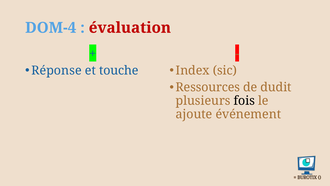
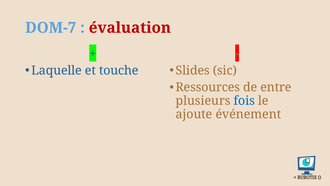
DOM-4: DOM-4 -> DOM-7 (51, 28)
Réponse: Réponse -> Laquelle (57, 70)
Index: Index -> Slides (193, 70)
dudit: dudit -> entre (276, 87)
fois colour: black -> blue (244, 101)
